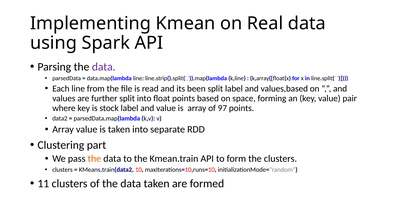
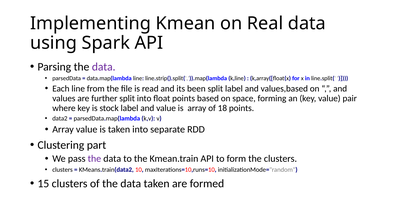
97: 97 -> 18 (222, 108)
the colour: orange -> purple (94, 159)
11: 11 -> 15 (43, 184)
